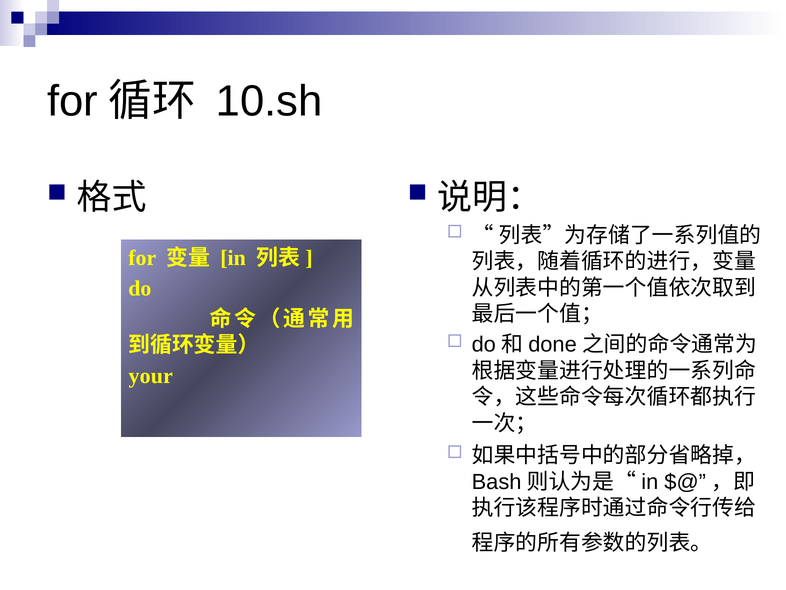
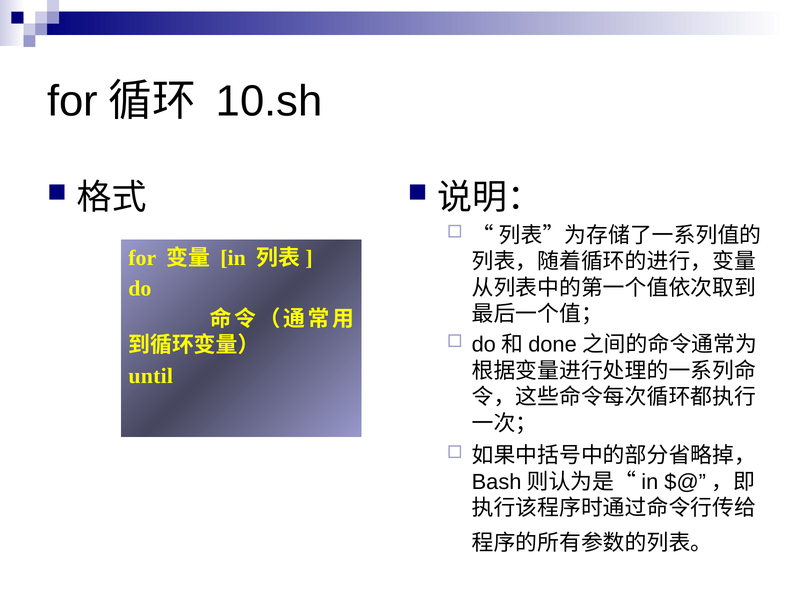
your: your -> until (151, 376)
